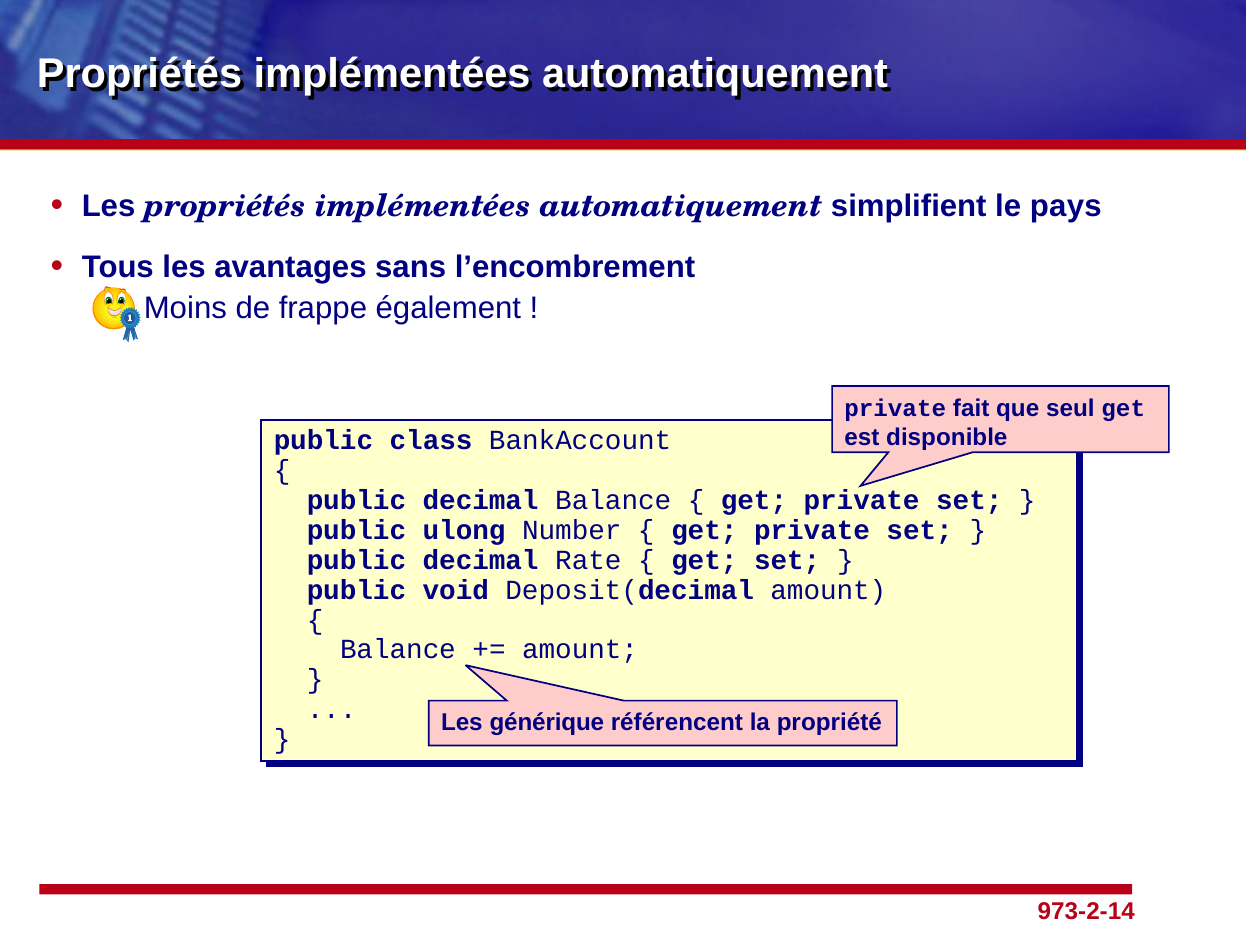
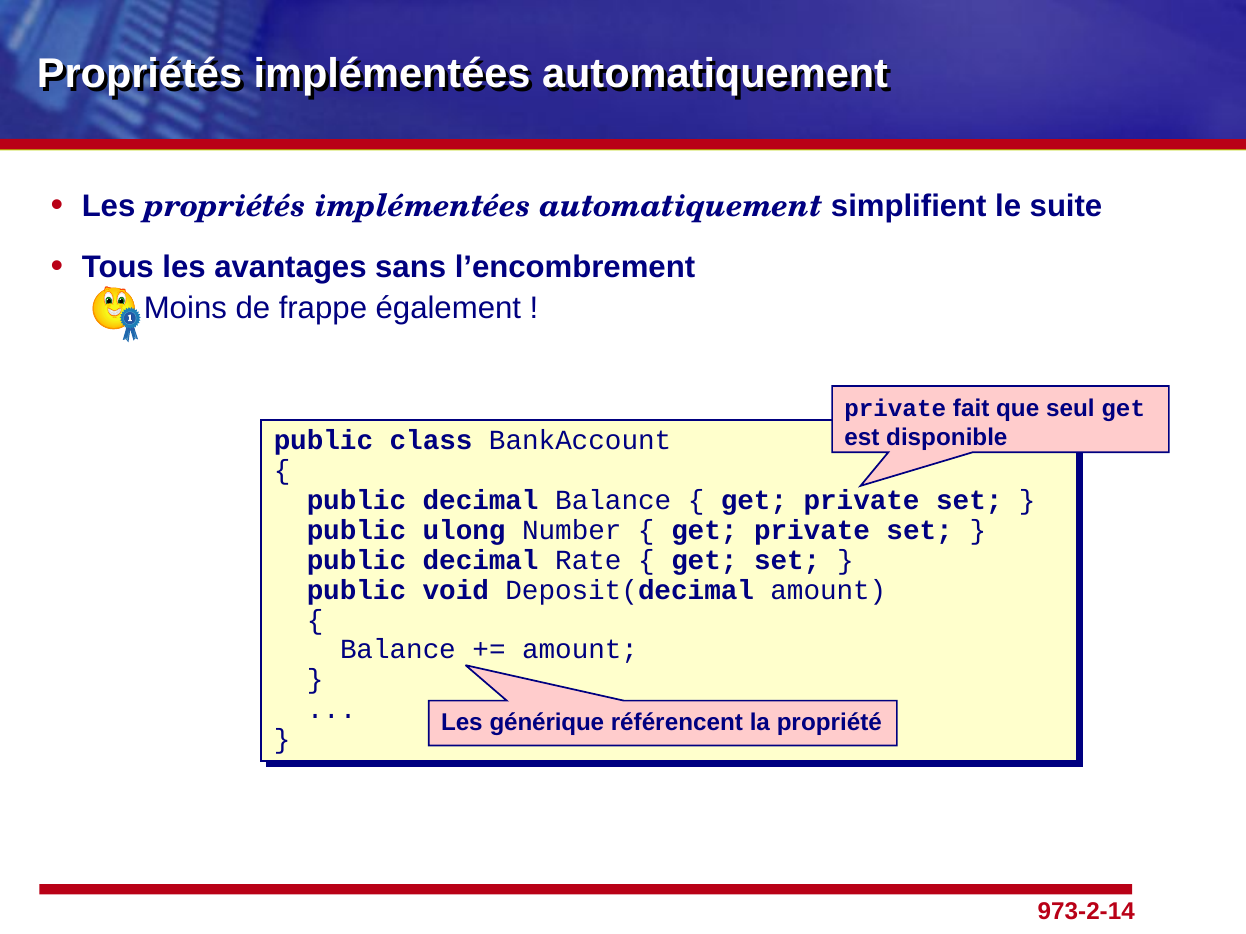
pays: pays -> suite (1066, 206)
